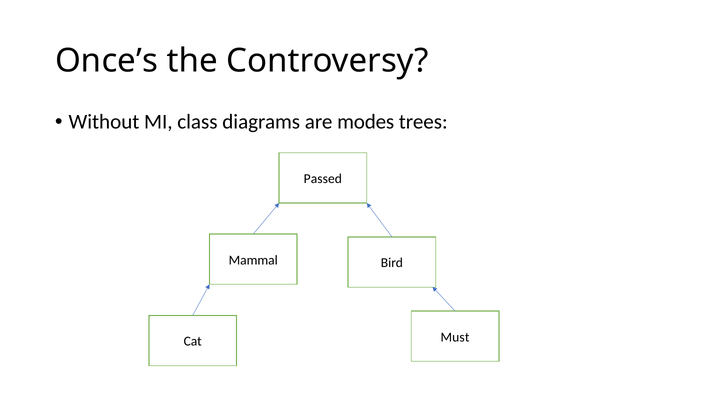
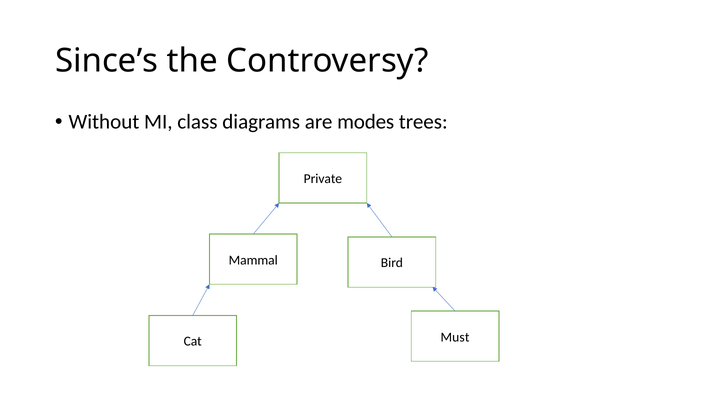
Once’s: Once’s -> Since’s (107, 61)
Passed: Passed -> Private (323, 179)
